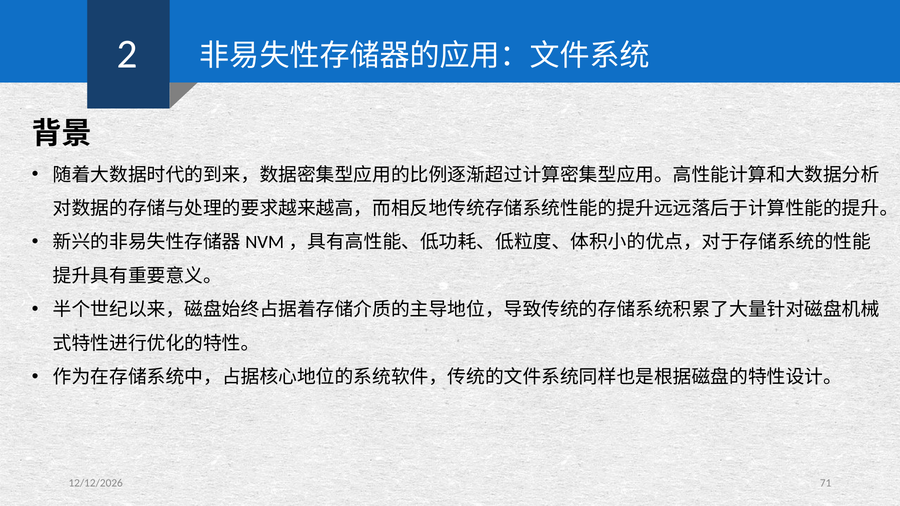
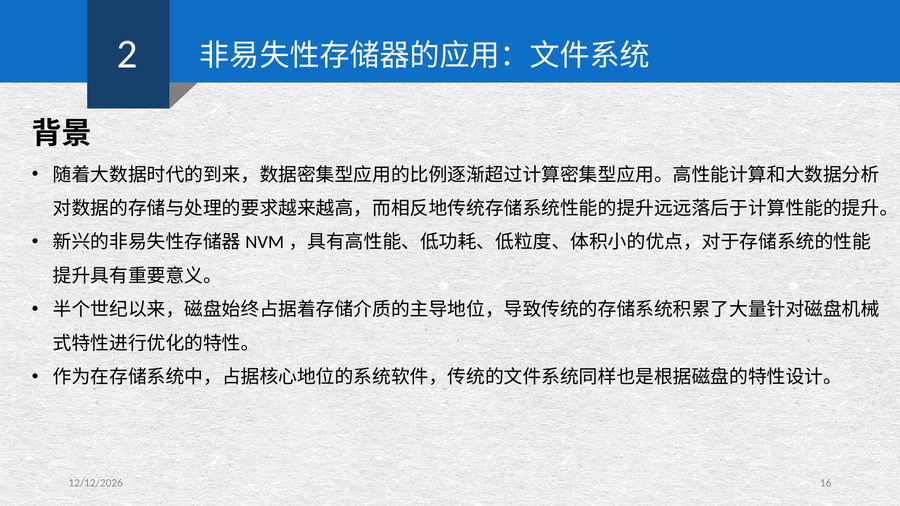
71: 71 -> 16 (826, 483)
